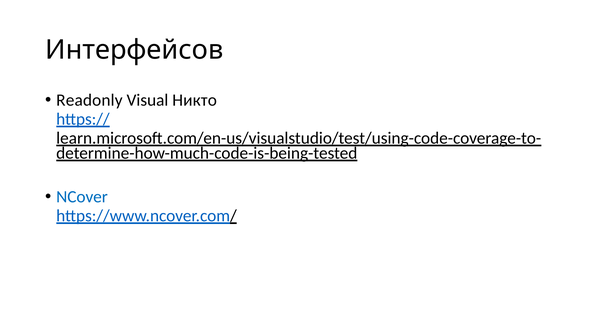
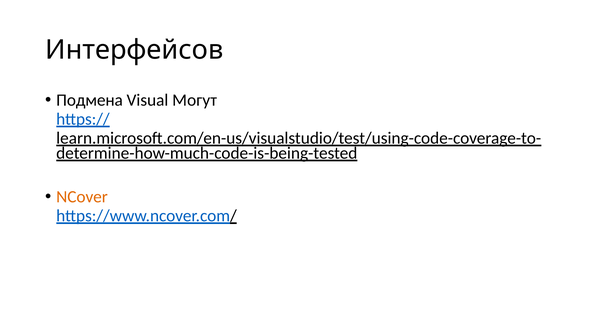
Readonly: Readonly -> Подмена (90, 100)
Никто: Никто -> Могут (195, 100)
NCover colour: blue -> orange (82, 197)
